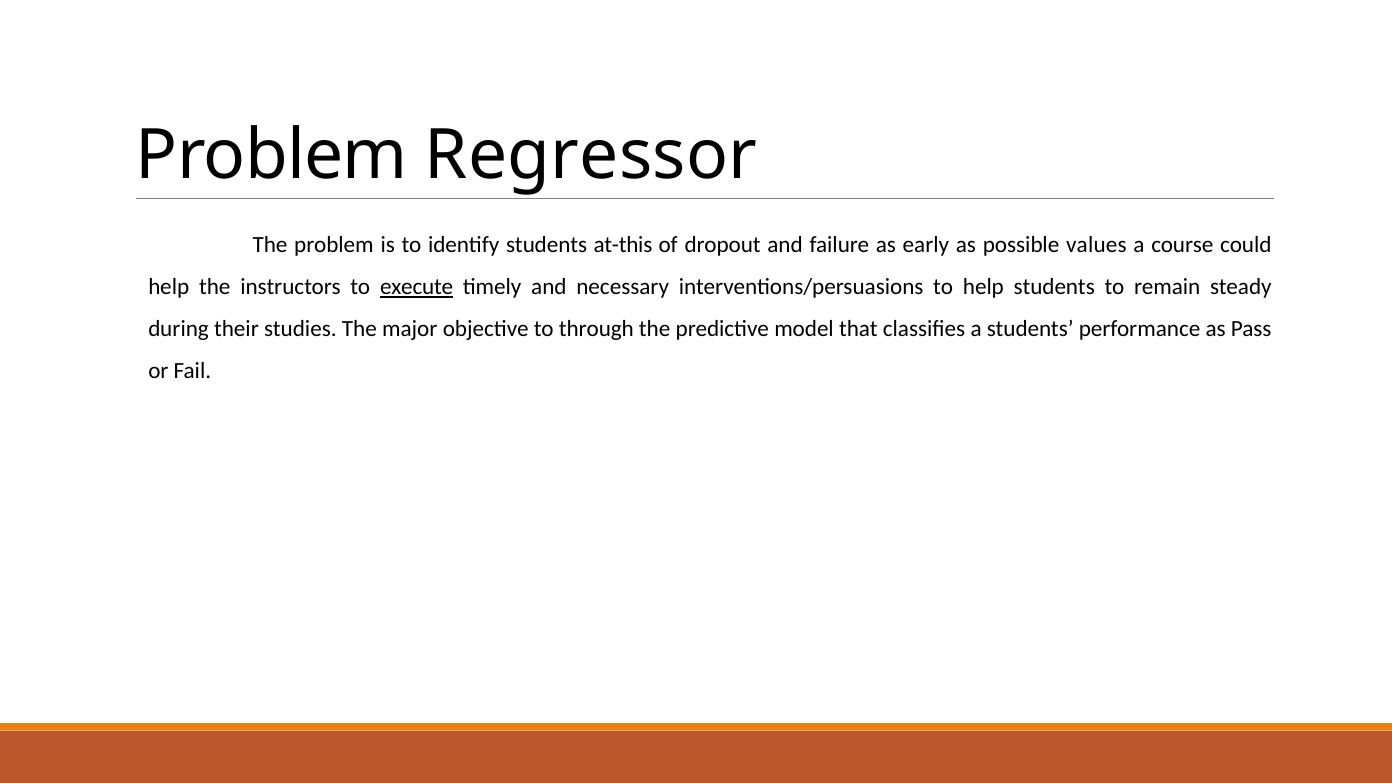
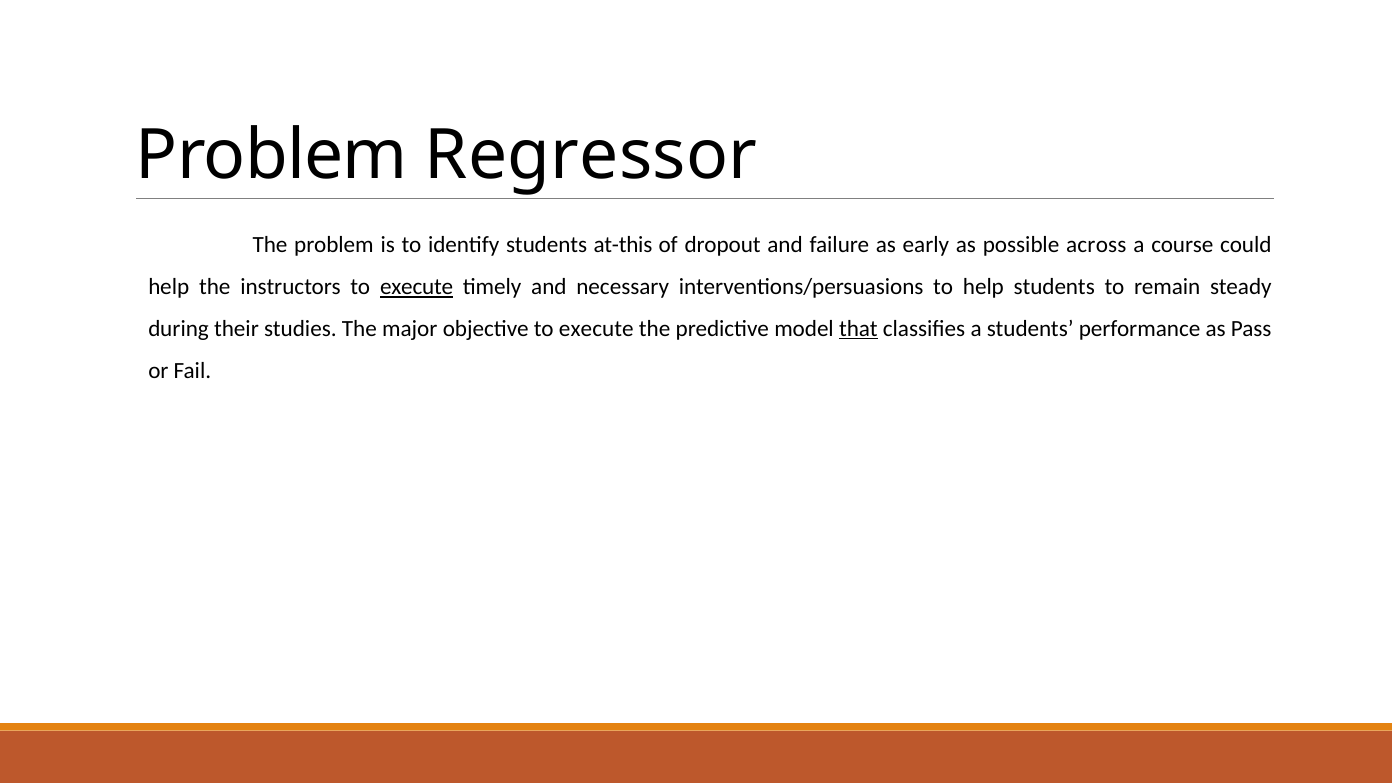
values: values -> across (1096, 245)
objective to through: through -> execute (596, 329)
that underline: none -> present (858, 329)
